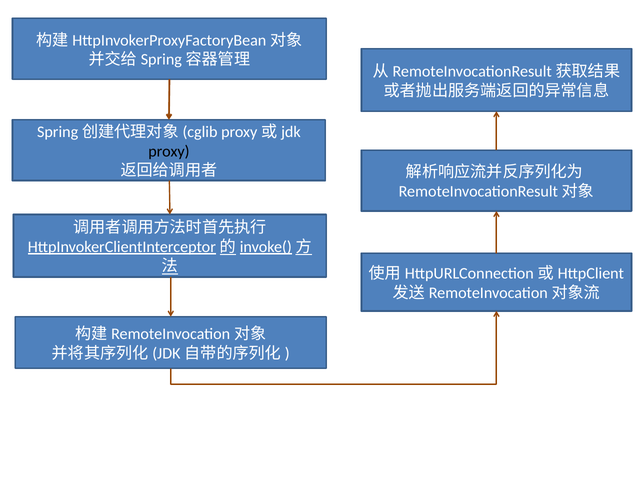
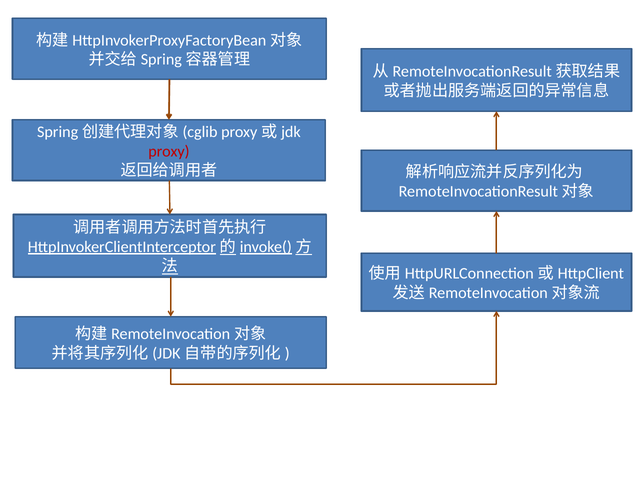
proxy colour: black -> red (169, 151)
